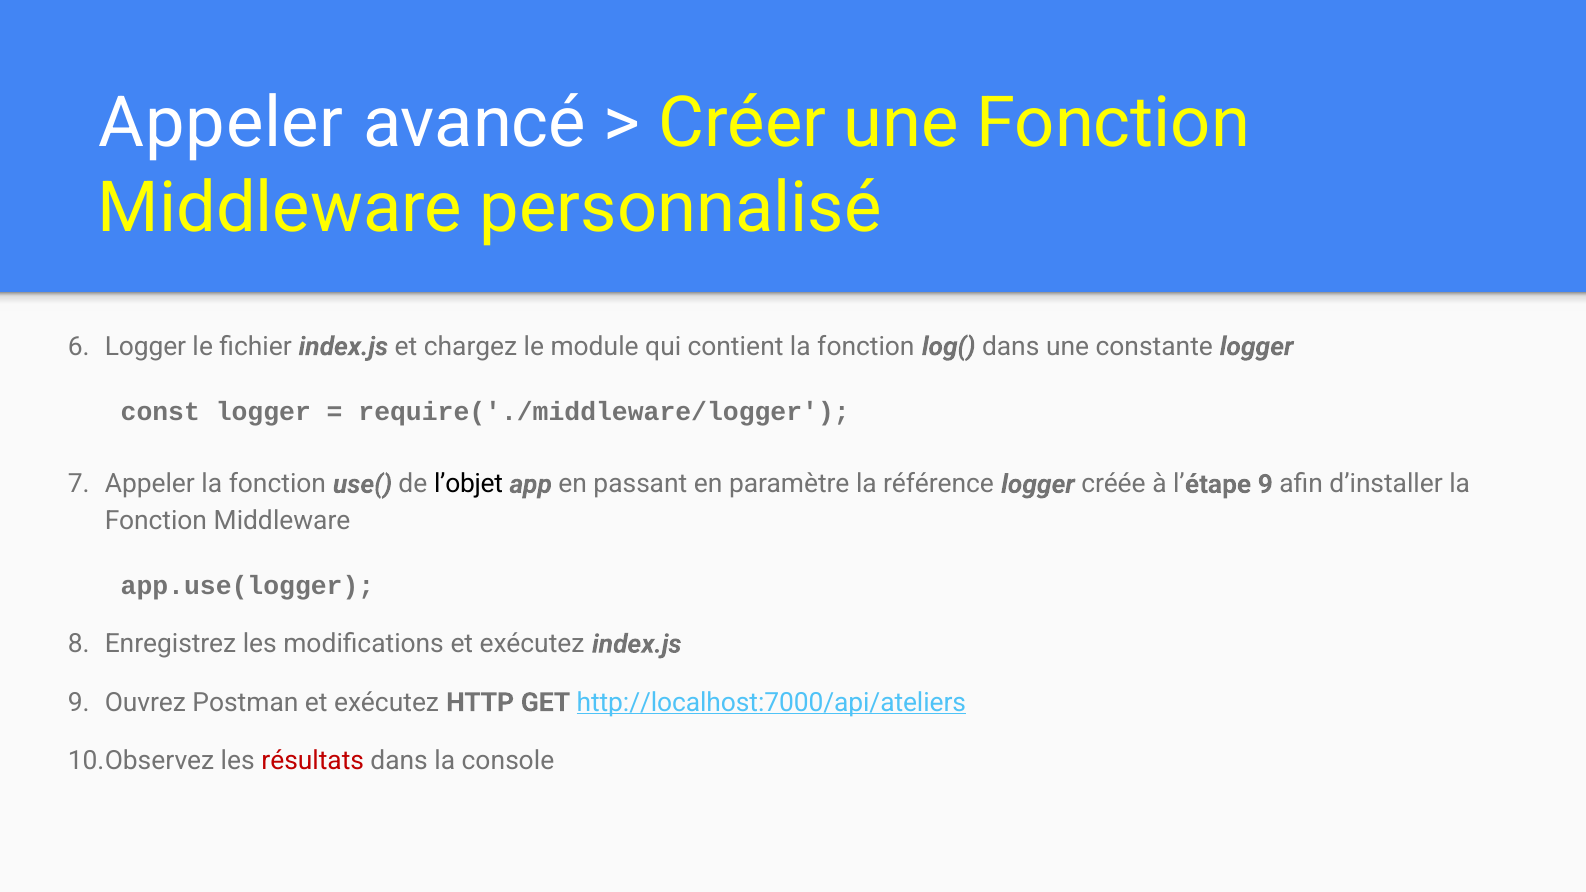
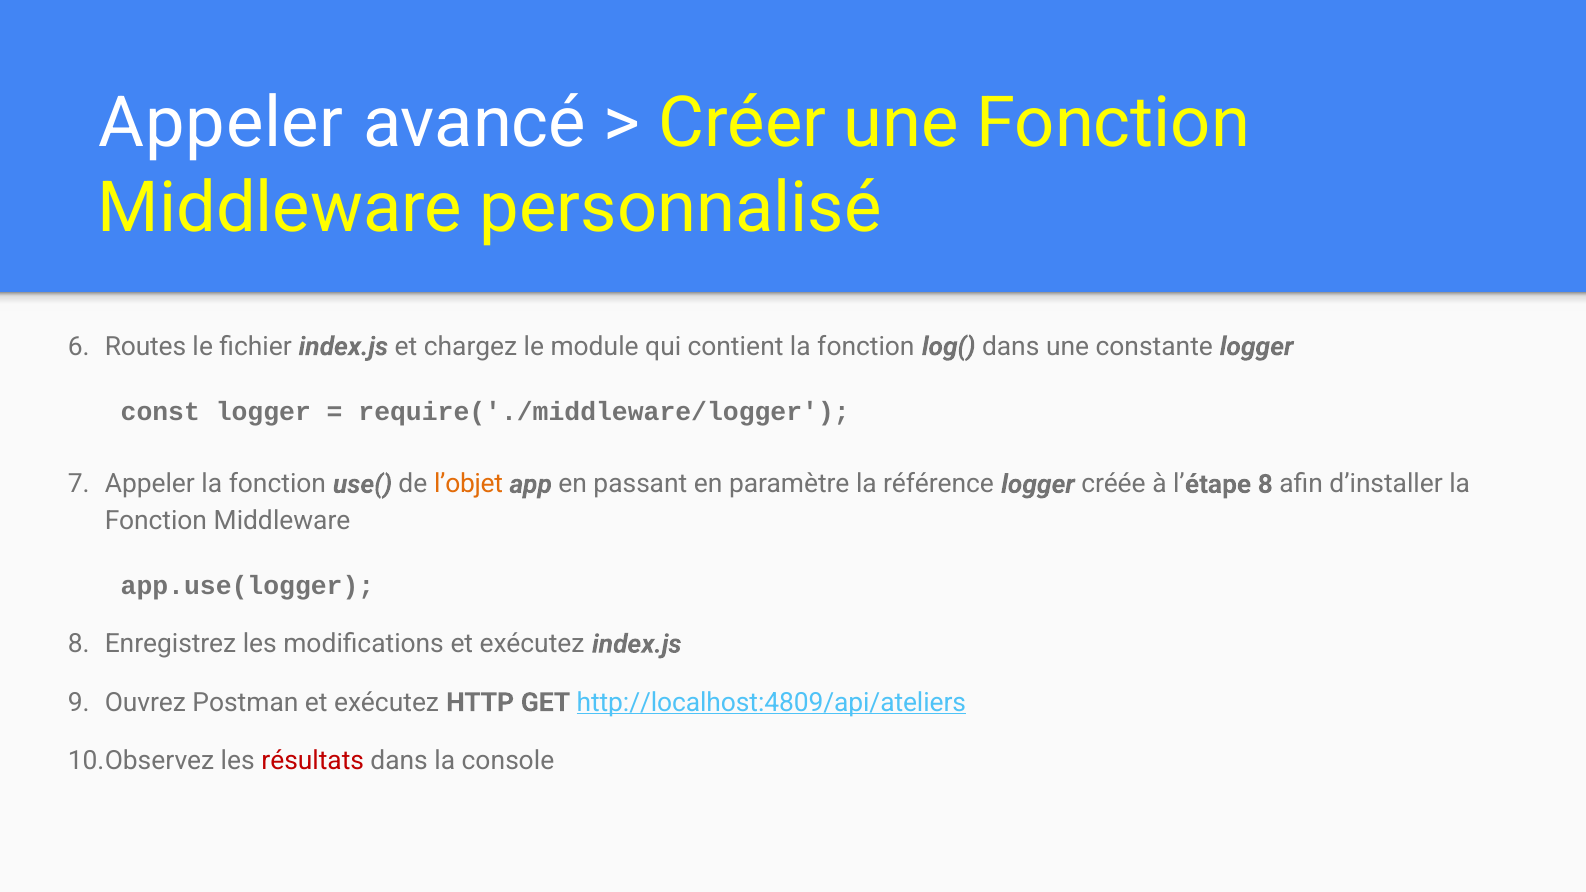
6 Logger: Logger -> Routes (146, 347)
l’objet colour: black -> orange (469, 484)
l’étape 9: 9 -> 8 (1265, 484)
http://localhost:7000/api/ateliers: http://localhost:7000/api/ateliers -> http://localhost:4809/api/ateliers (771, 703)
